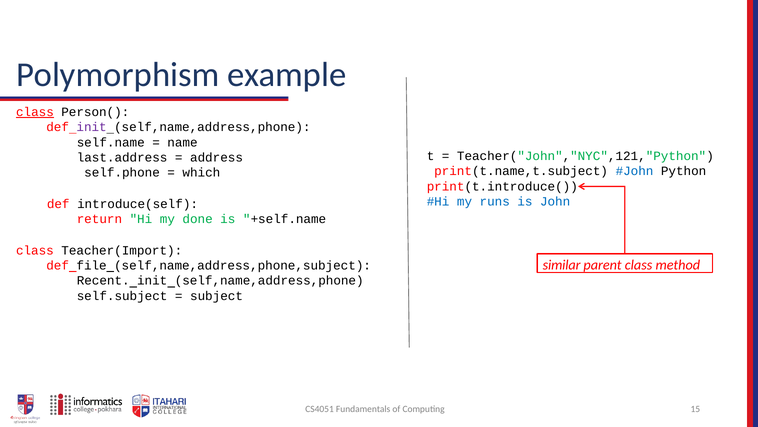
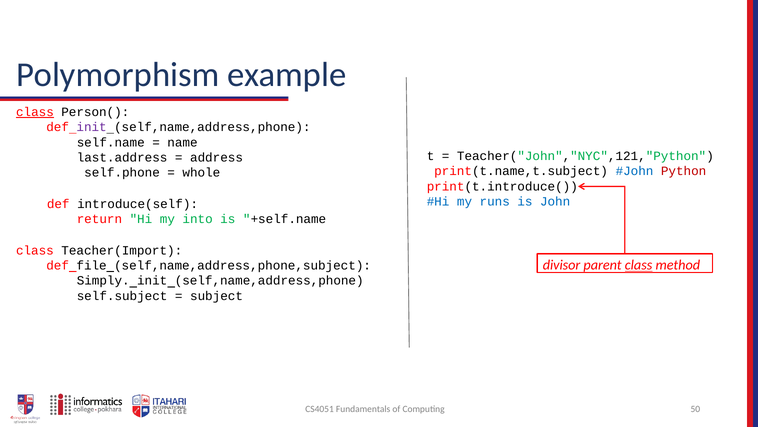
Python colour: black -> red (684, 171)
which: which -> whole (201, 172)
done: done -> into (198, 219)
similar: similar -> divisor (562, 265)
class underline: none -> present (639, 265)
Recent: Recent -> Simply (103, 280)
15: 15 -> 50 (695, 409)
